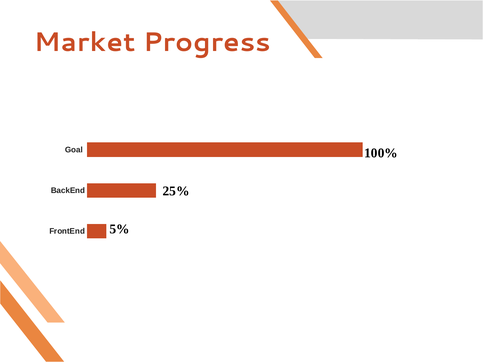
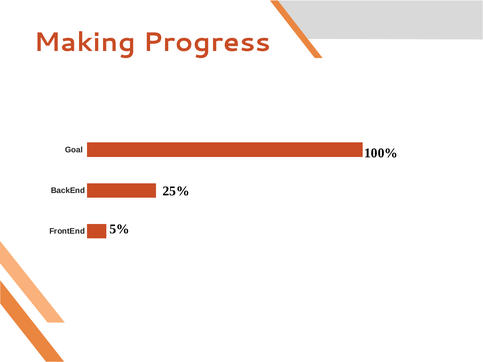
Market: Market -> Making (85, 42)
